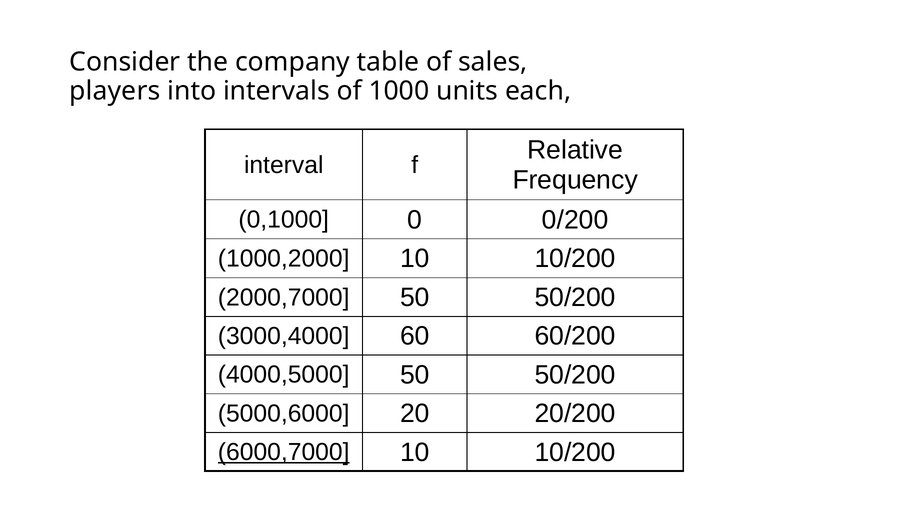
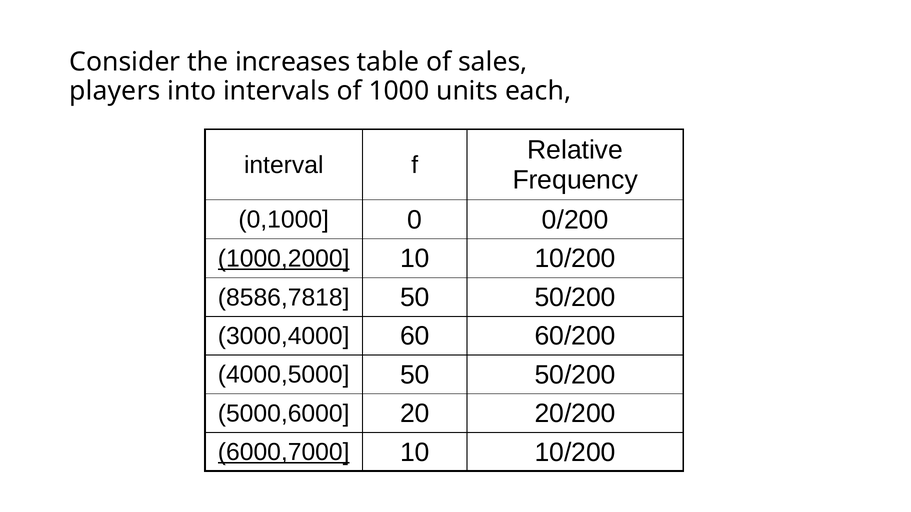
company: company -> increases (293, 62)
1000,2000 underline: none -> present (284, 259)
2000,7000: 2000,7000 -> 8586,7818 (284, 298)
